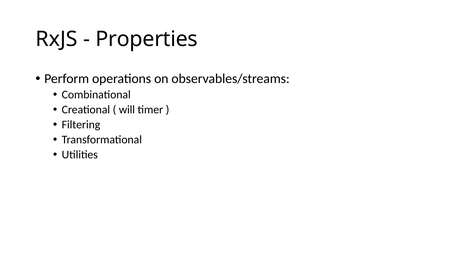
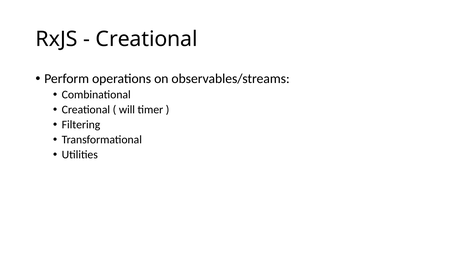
Properties: Properties -> Creational (147, 39)
